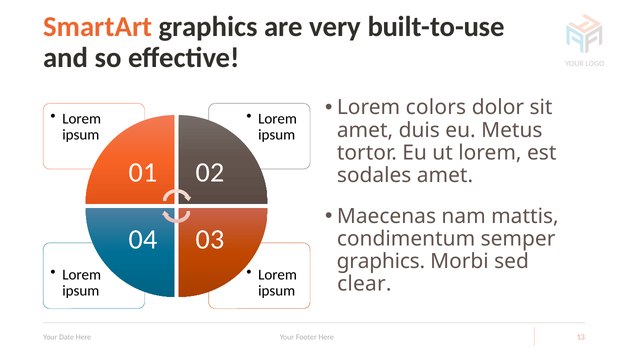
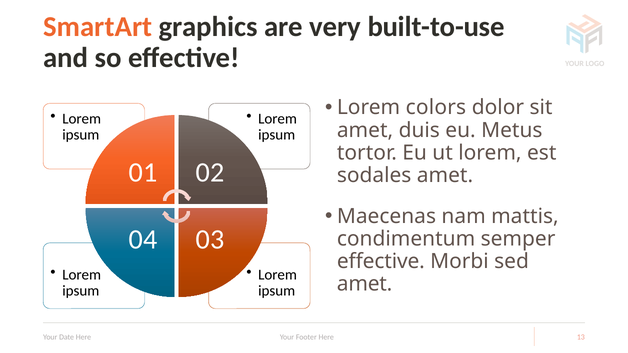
graphics: graphics -> effective (381, 262)
clear: clear -> amet (365, 284)
